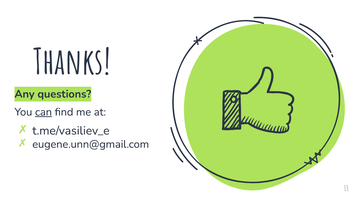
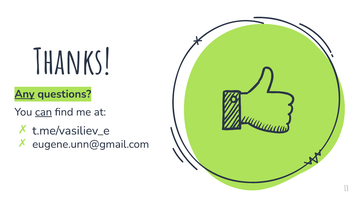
Any underline: none -> present (25, 94)
